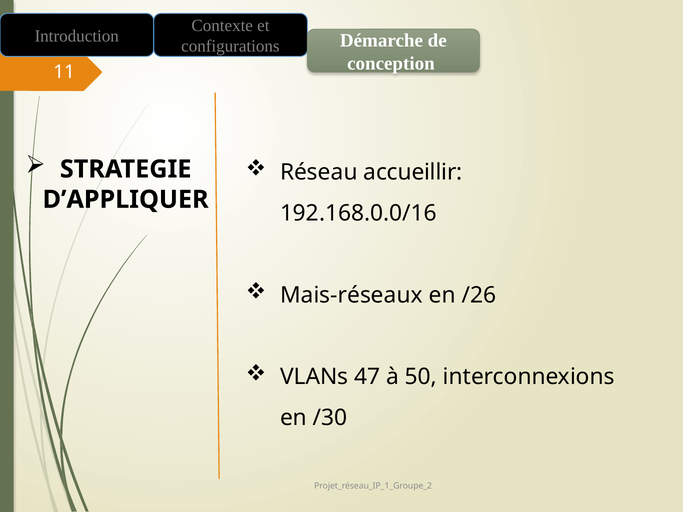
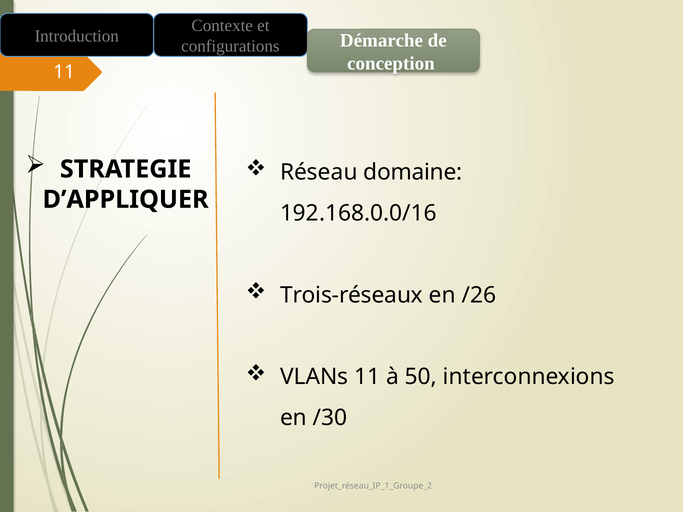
accueillir: accueillir -> domaine (413, 172)
Mais-réseaux: Mais-réseaux -> Trois-réseaux (352, 295)
VLANs 47: 47 -> 11 (367, 377)
